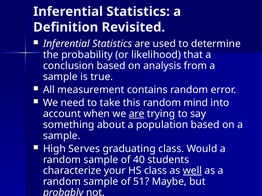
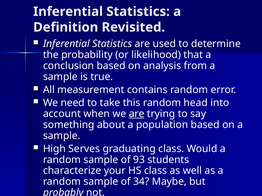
mind: mind -> head (196, 103)
40: 40 -> 93 (139, 160)
well underline: present -> none (192, 171)
51: 51 -> 34 (141, 182)
